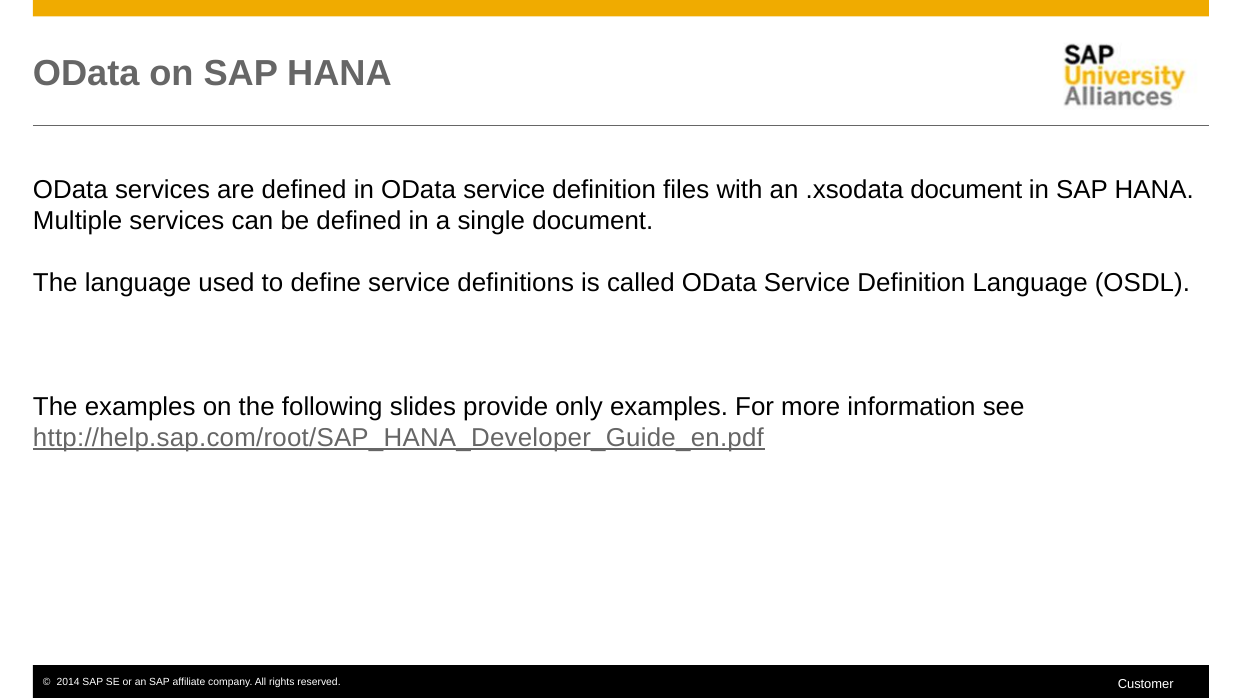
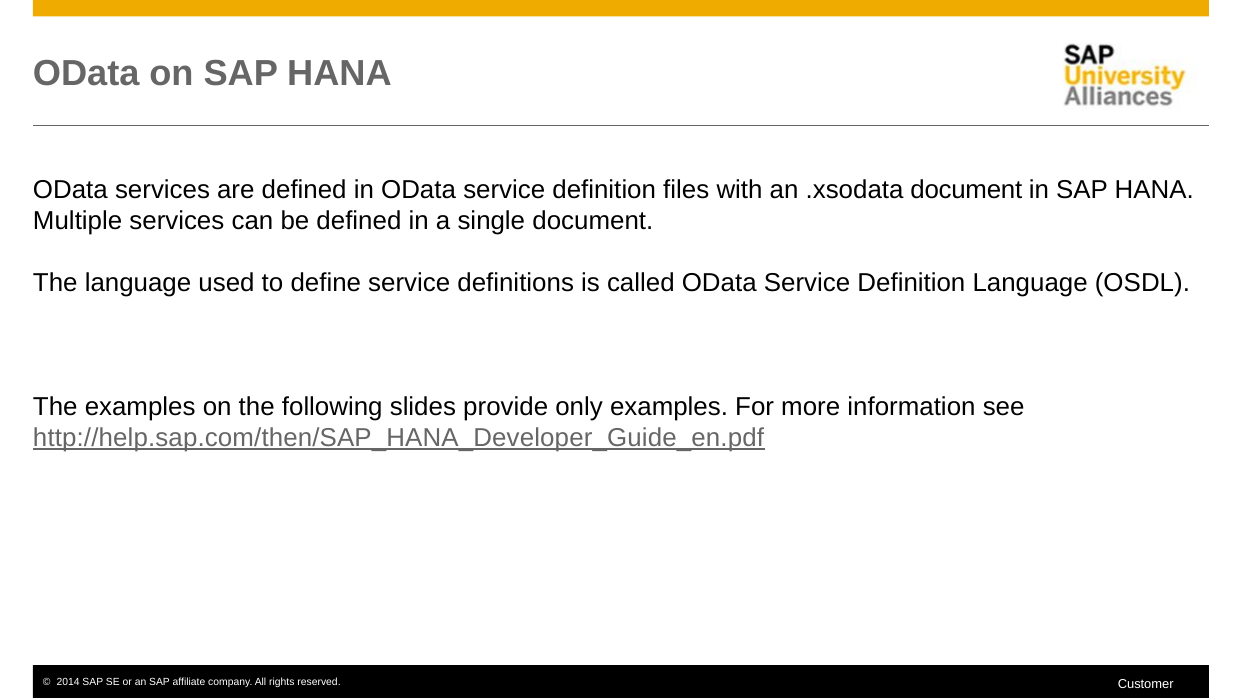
http://help.sap.com/root/SAP_HANA_Developer_Guide_en.pdf: http://help.sap.com/root/SAP_HANA_Developer_Guide_en.pdf -> http://help.sap.com/then/SAP_HANA_Developer_Guide_en.pdf (398, 438)
